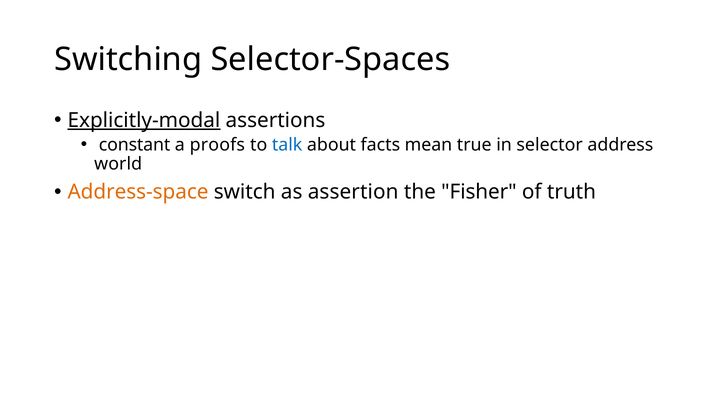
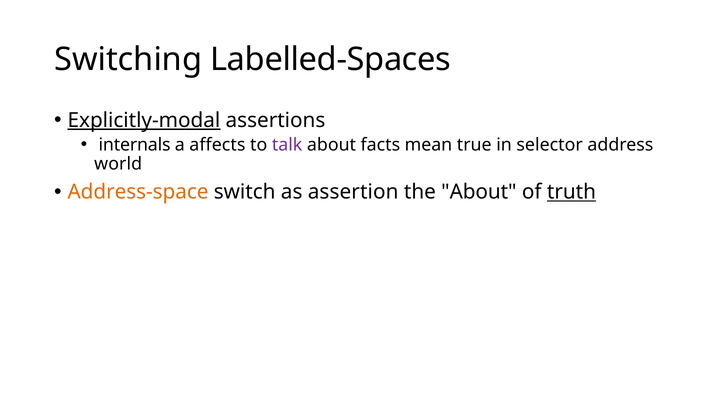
Selector-Spaces: Selector-Spaces -> Labelled-Spaces (331, 60)
constant: constant -> internals (135, 145)
proofs: proofs -> affects (217, 145)
talk colour: blue -> purple (287, 145)
the Fisher: Fisher -> About (479, 192)
truth underline: none -> present (571, 192)
